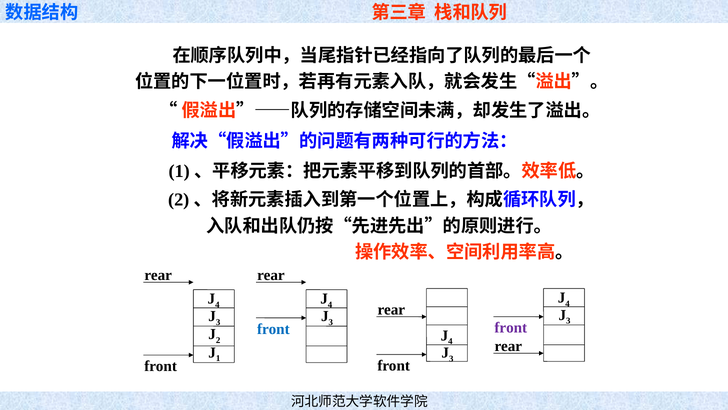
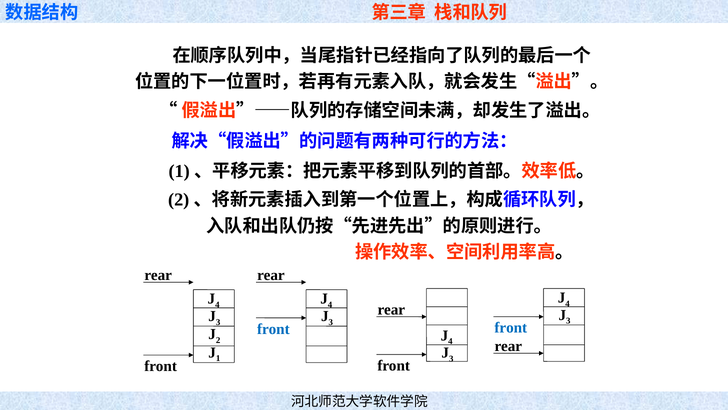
front colour: purple -> blue (511, 328)
